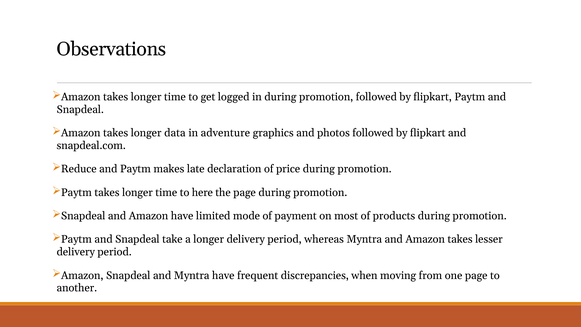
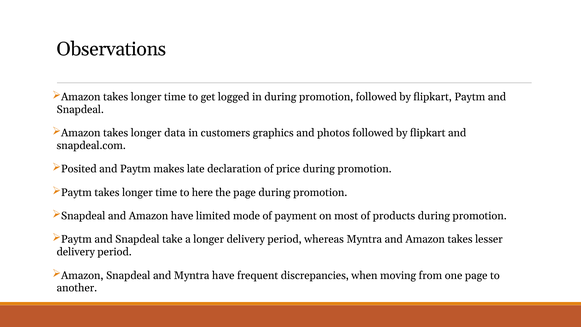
adventure: adventure -> customers (225, 133)
Reduce: Reduce -> Posited (79, 169)
